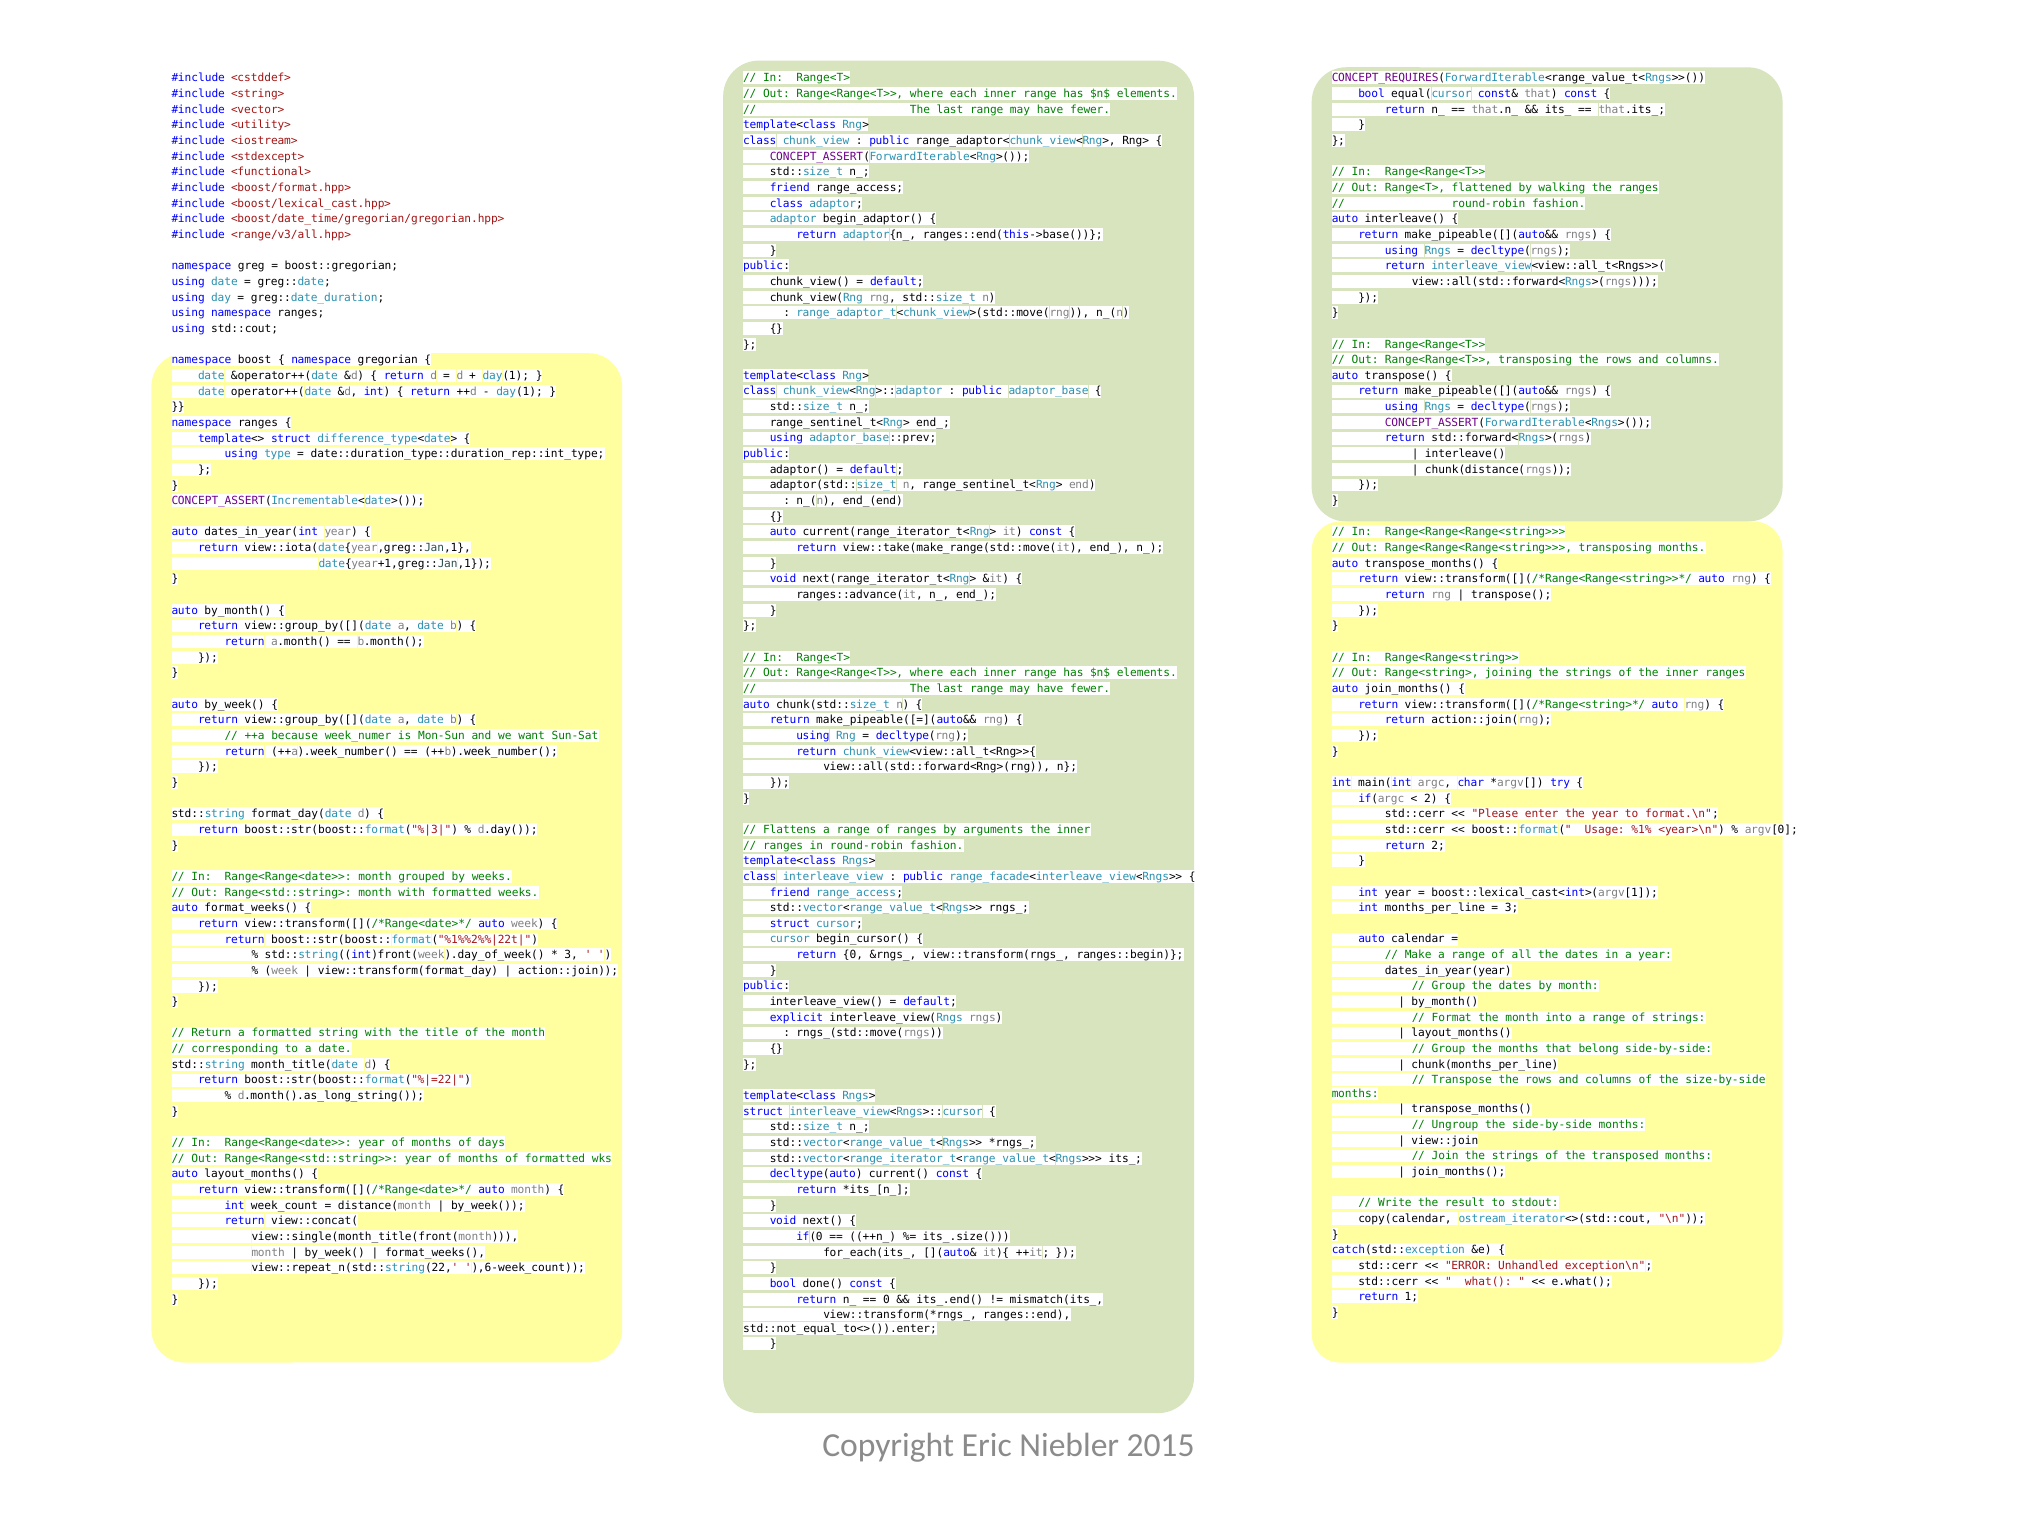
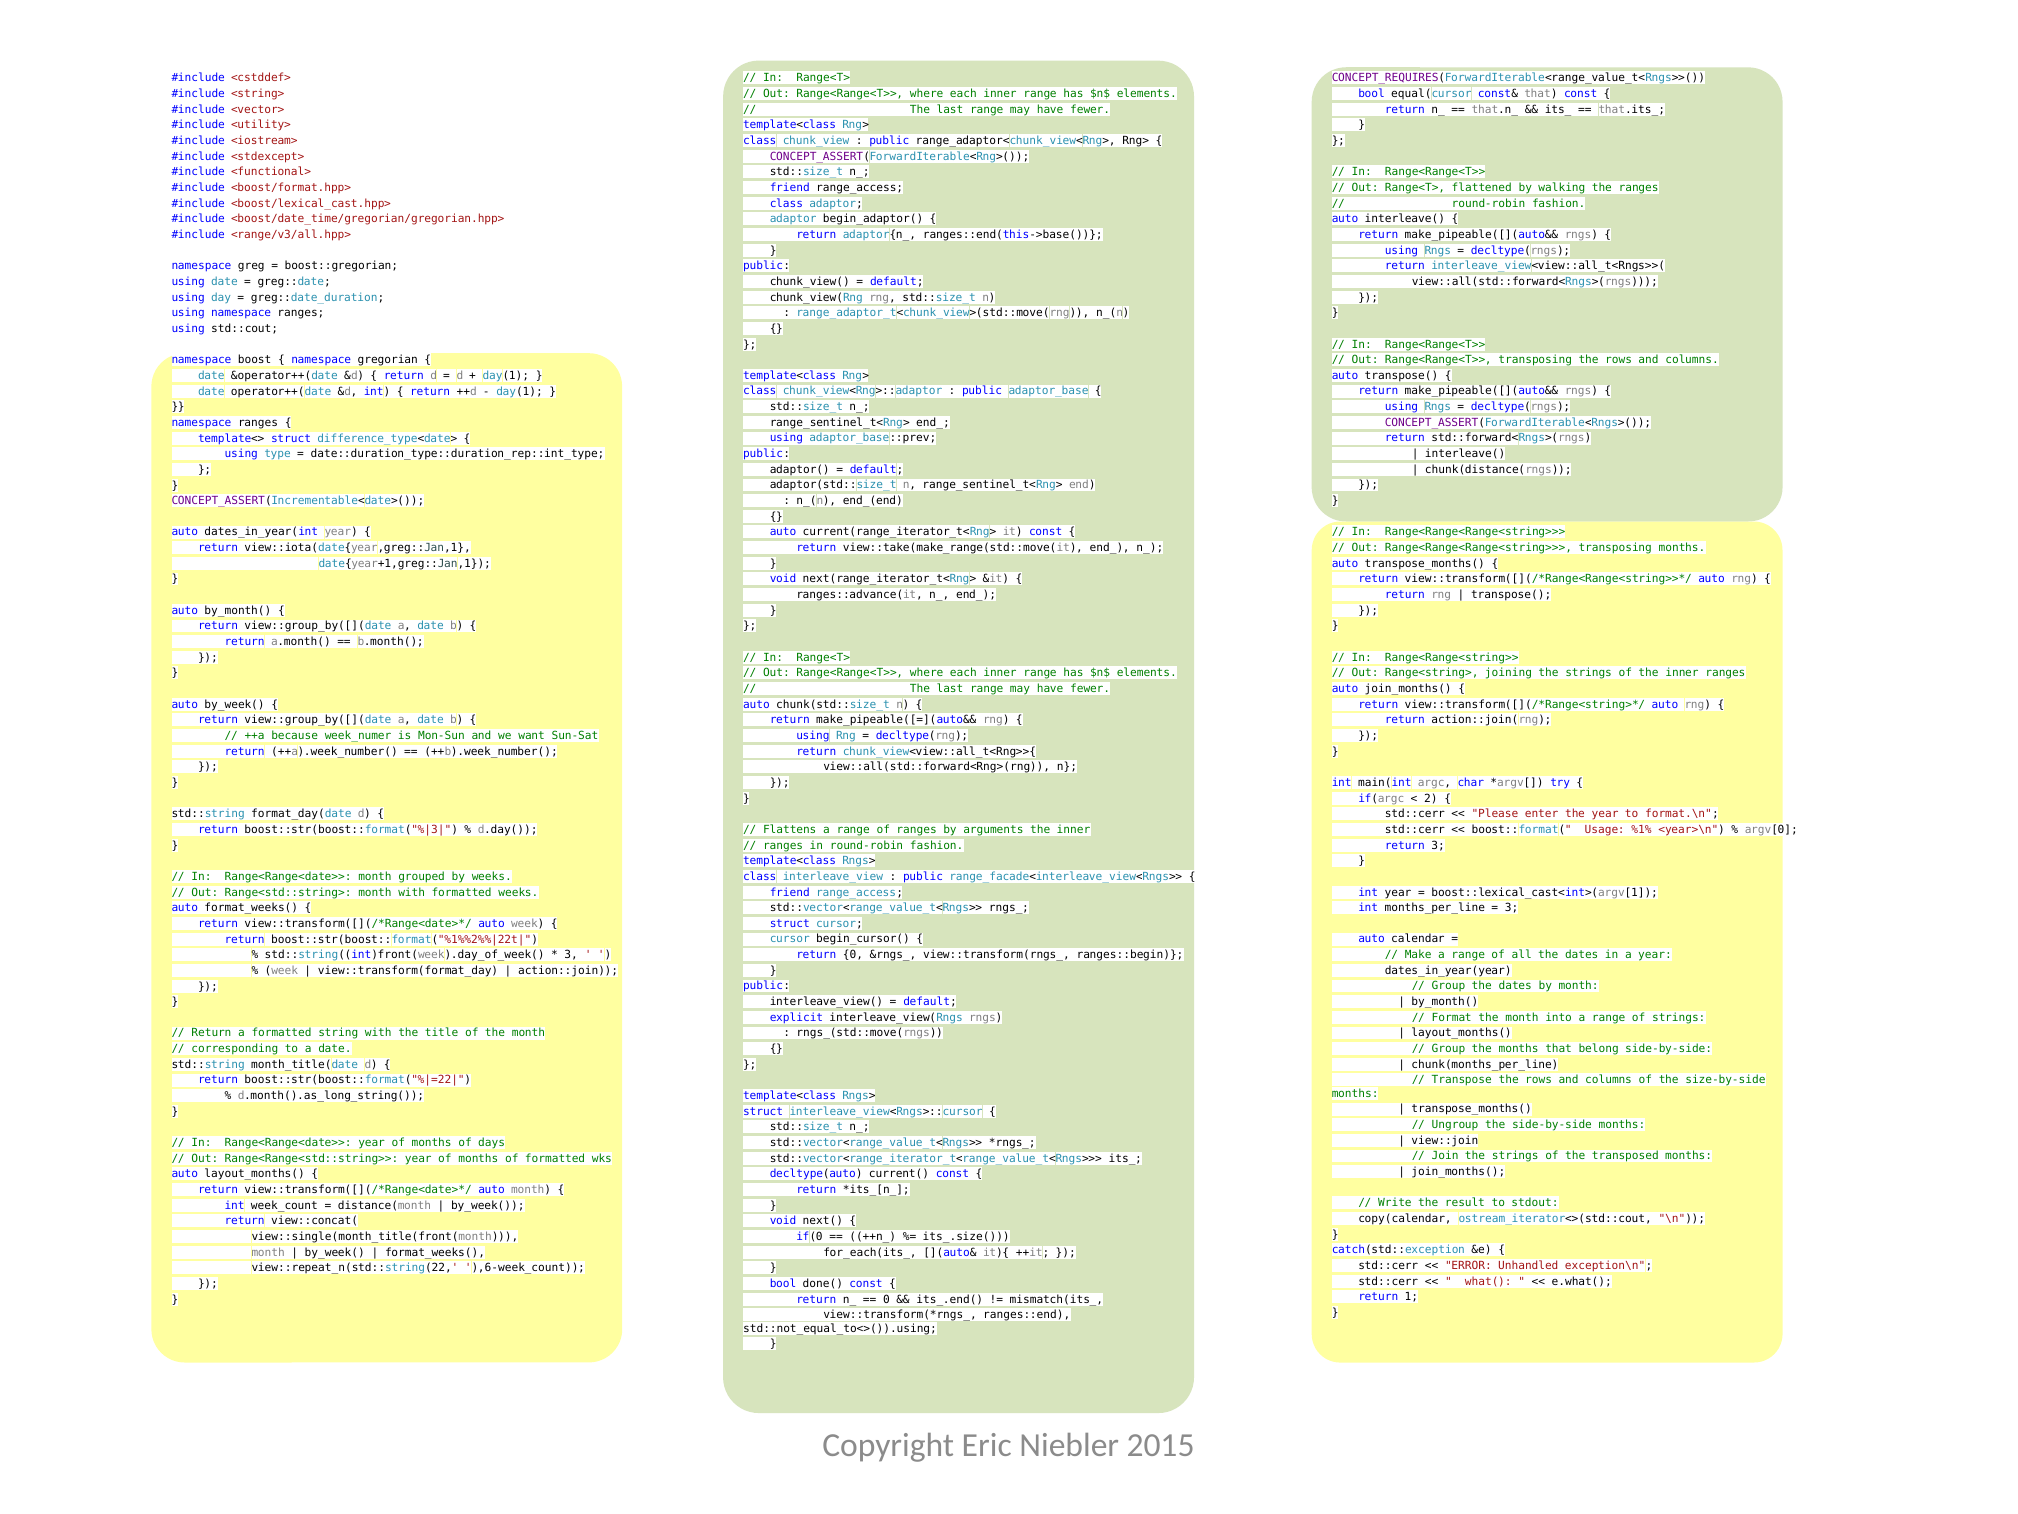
return 2: 2 -> 3 (1438, 845)
std::not_equal_to<>()).enter: std::not_equal_to<>()).enter -> std::not_equal_to<>()).using (840, 1328)
